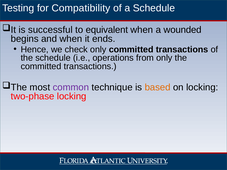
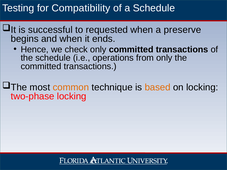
equivalent: equivalent -> requested (107, 30)
wounded: wounded -> preserve (182, 30)
common colour: purple -> orange (71, 87)
